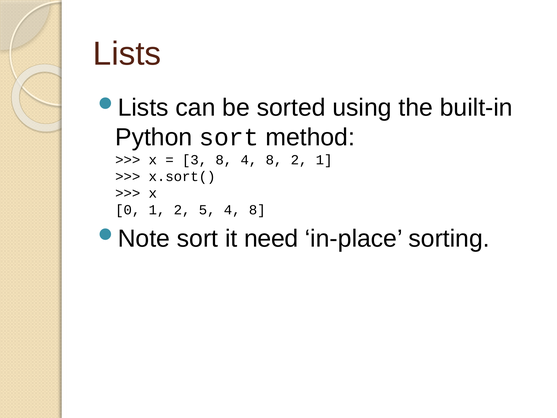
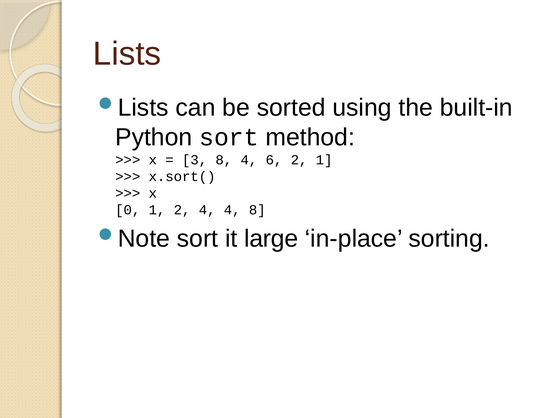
8 4 8: 8 -> 6 (274, 160)
2 5: 5 -> 4 (207, 210)
need: need -> large (271, 238)
